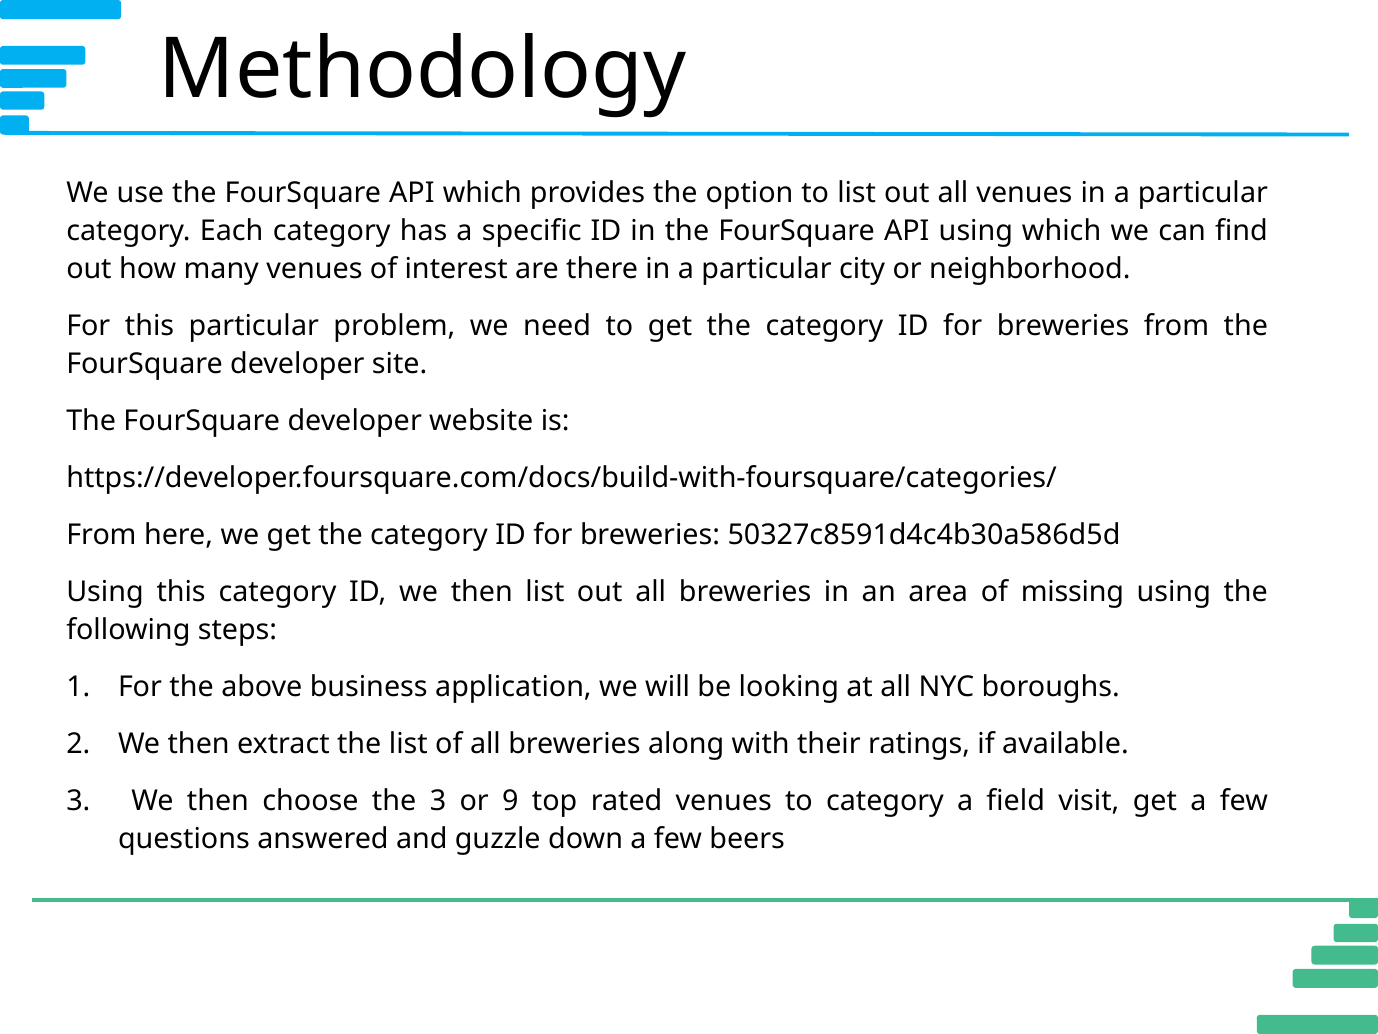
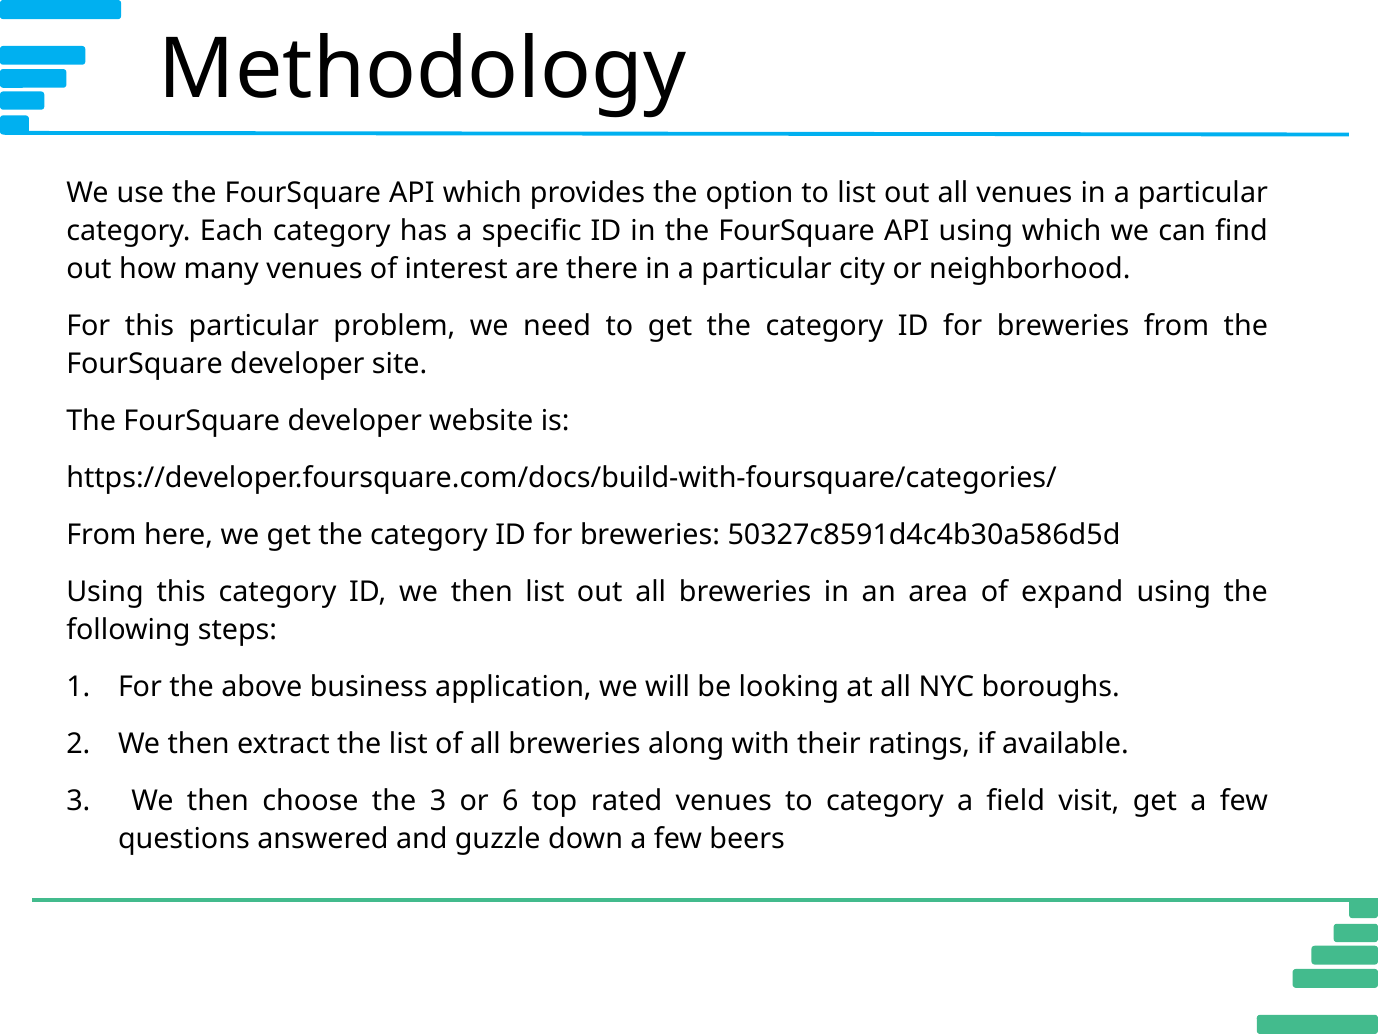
missing: missing -> expand (1072, 592)
9: 9 -> 6 (510, 801)
